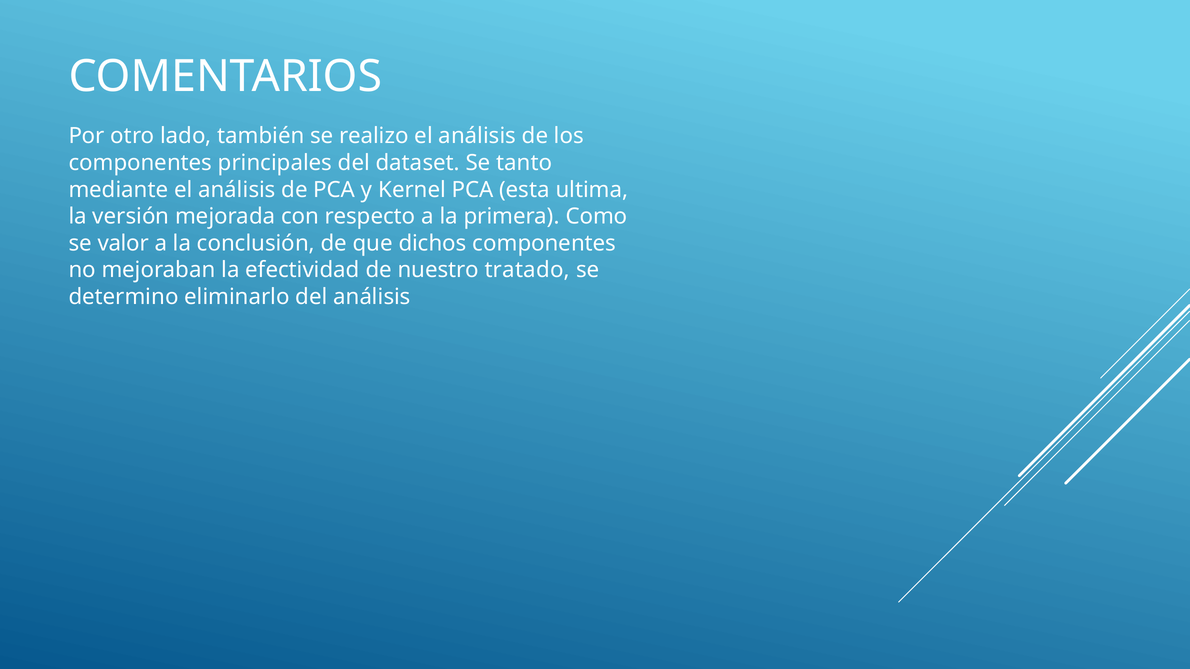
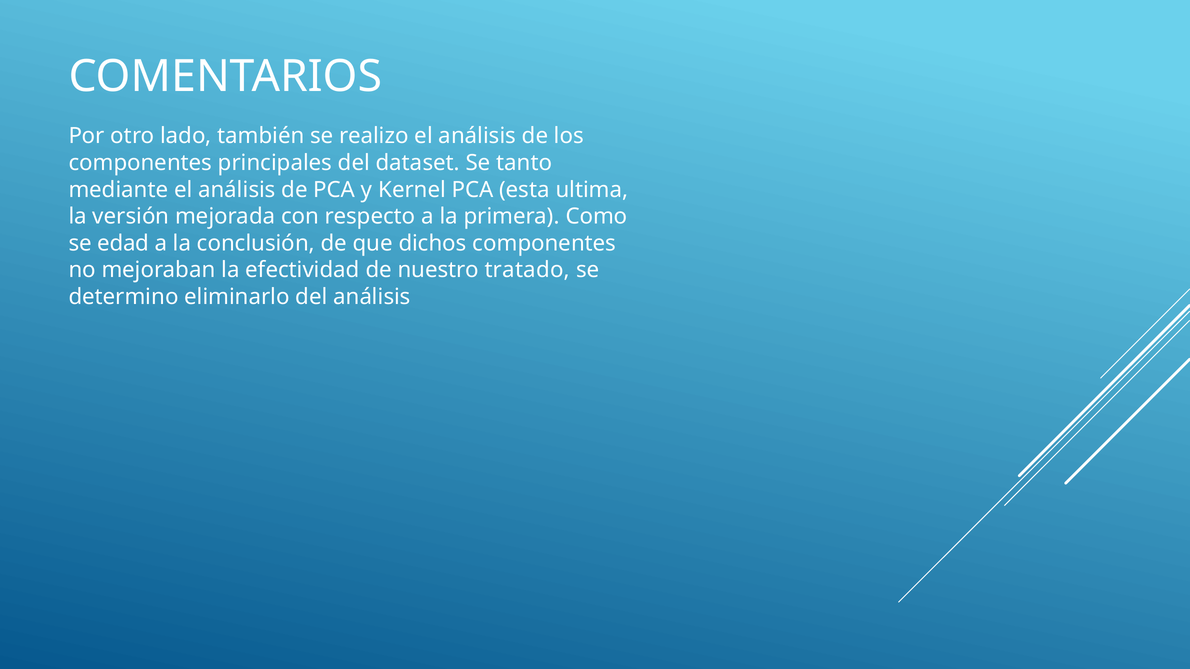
valor: valor -> edad (123, 243)
